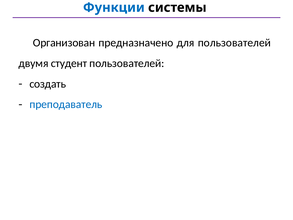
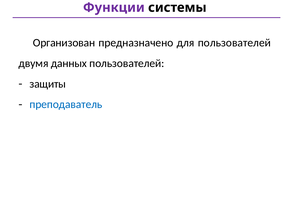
Функции colour: blue -> purple (114, 8)
студент: студент -> данных (69, 63)
создать: создать -> защиты (48, 84)
